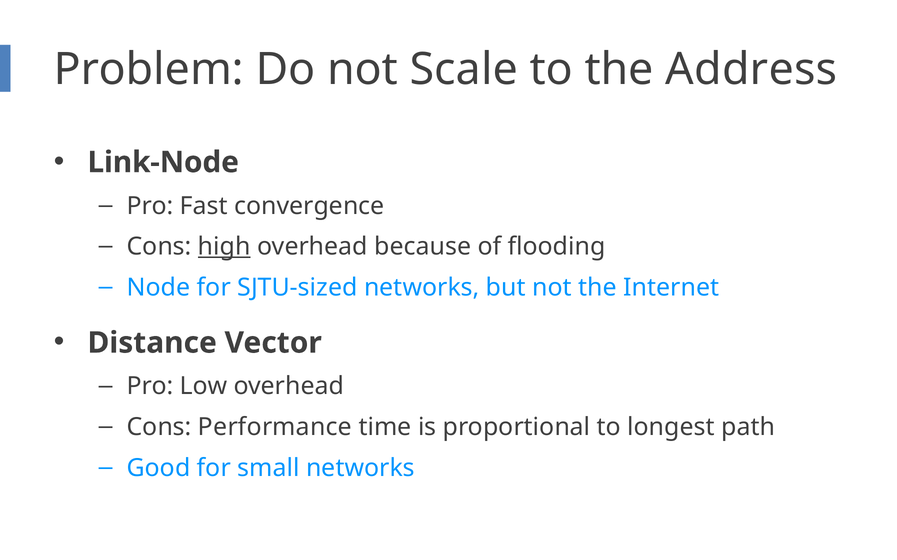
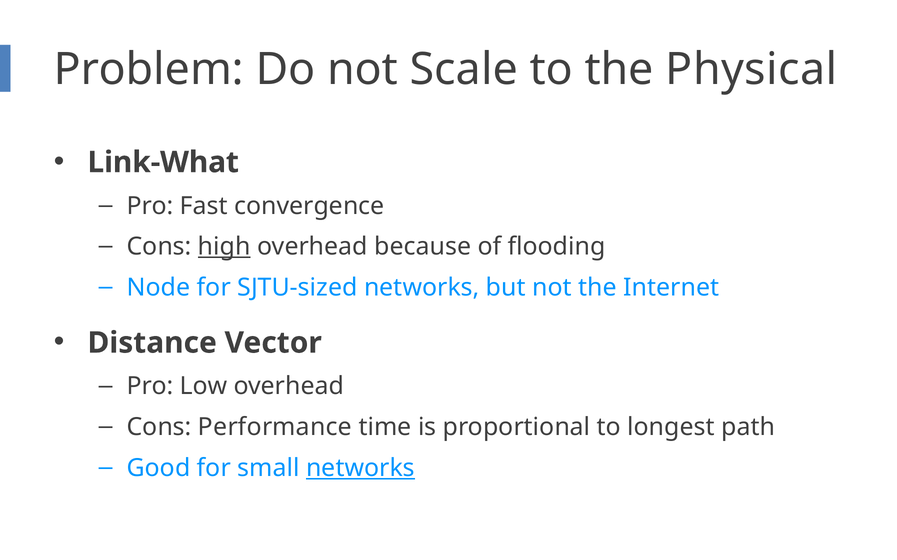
Address: Address -> Physical (751, 70)
Link-Node: Link-Node -> Link-What (163, 163)
networks underline: none -> present (360, 468)
